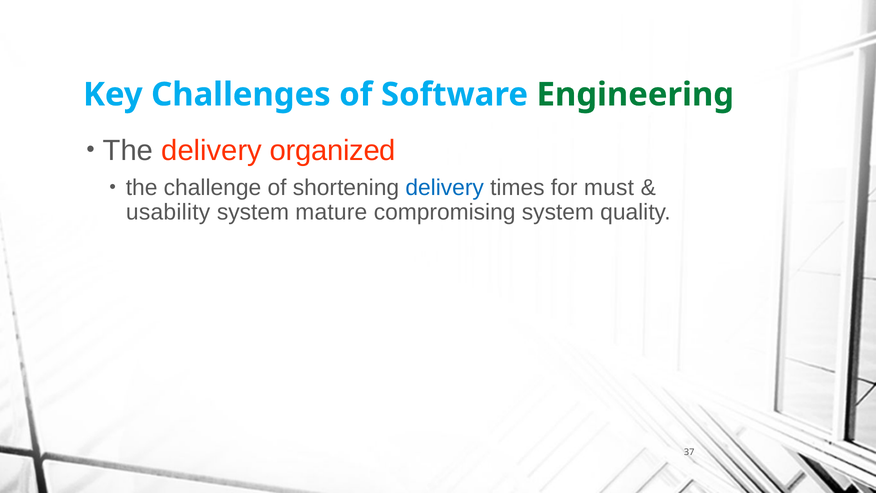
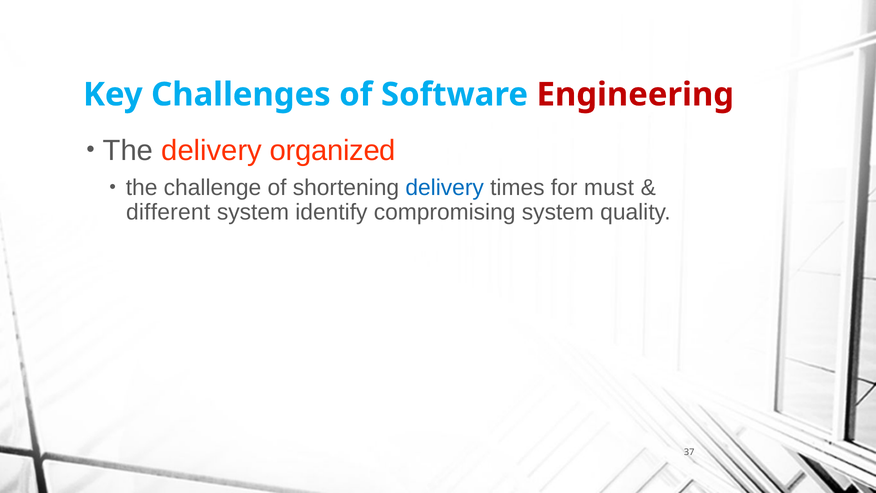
Engineering colour: green -> red (635, 95)
usability: usability -> different (168, 212)
mature: mature -> identify (331, 212)
